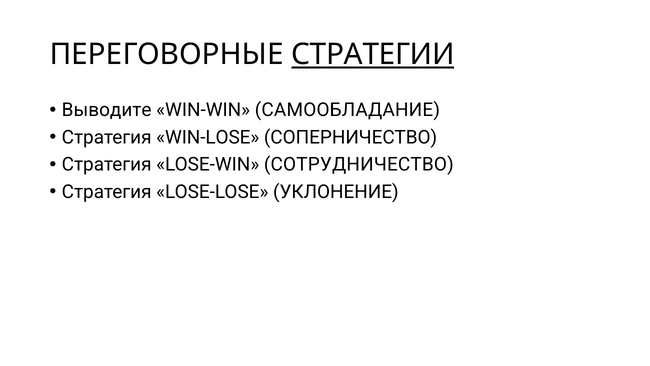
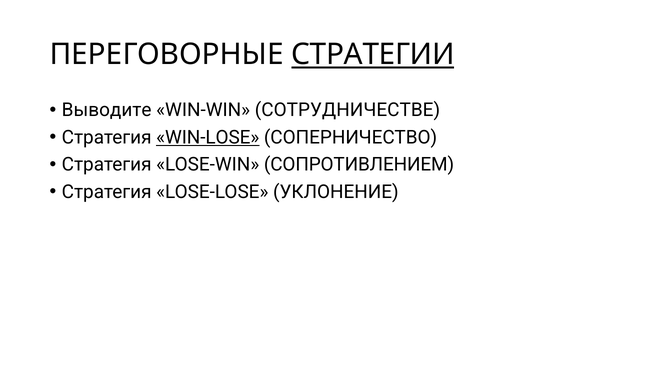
САМООБЛАДАНИЕ: САМООБЛАДАНИЕ -> СОТРУДНИЧЕСТВЕ (347, 110)
WIN-LOSE underline: none -> present (208, 137)
СОТРУДНИЧЕСТВО: СОТРУДНИЧЕСТВО -> СОПРОТИВЛЕНИЕМ (359, 164)
